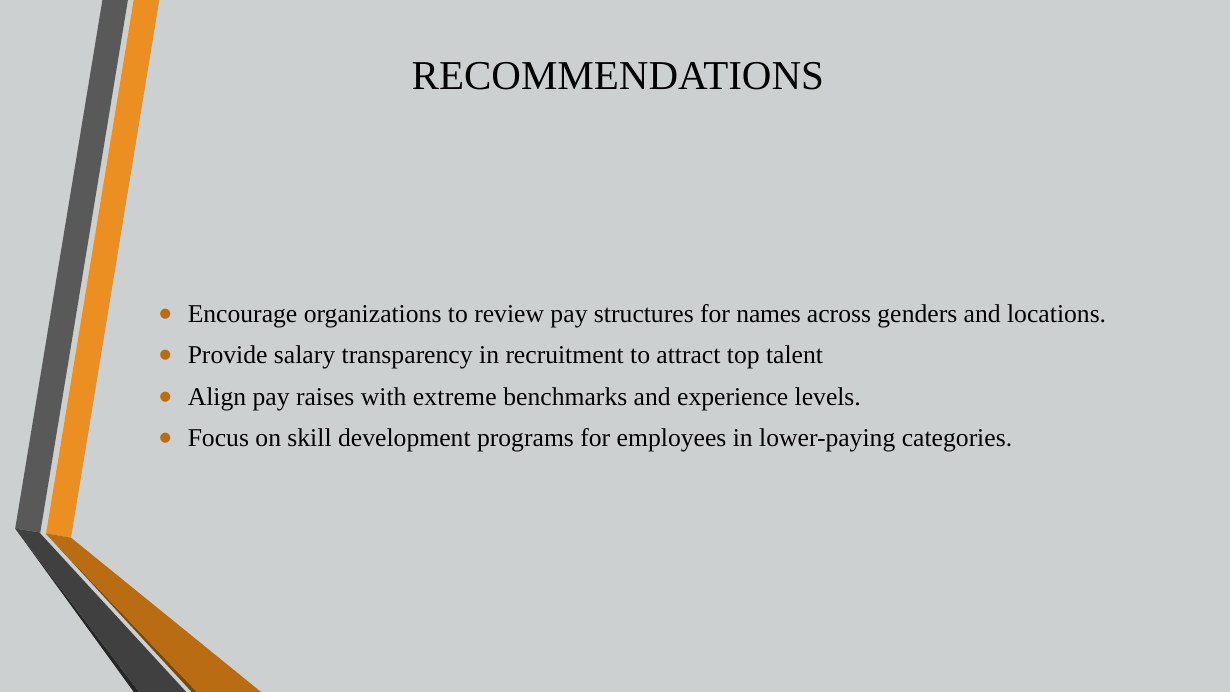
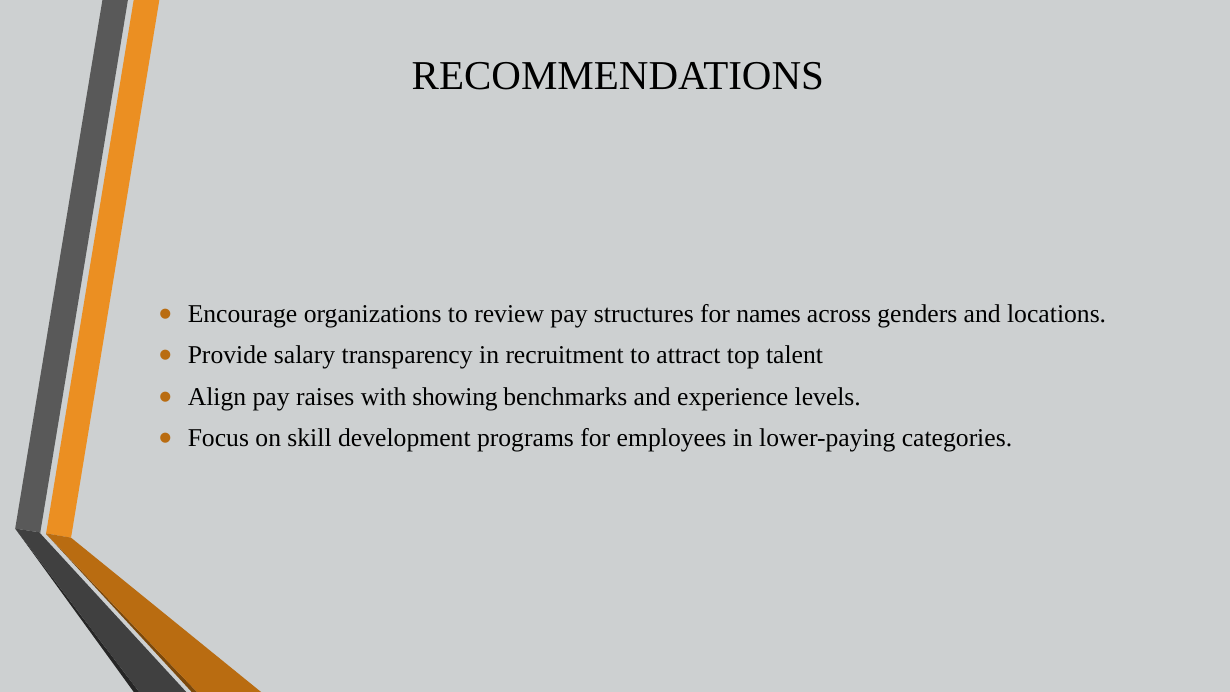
extreme: extreme -> showing (455, 396)
